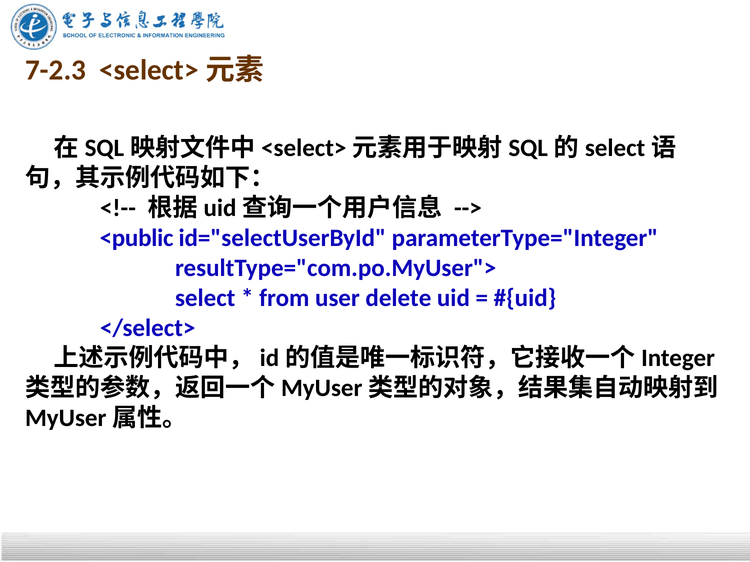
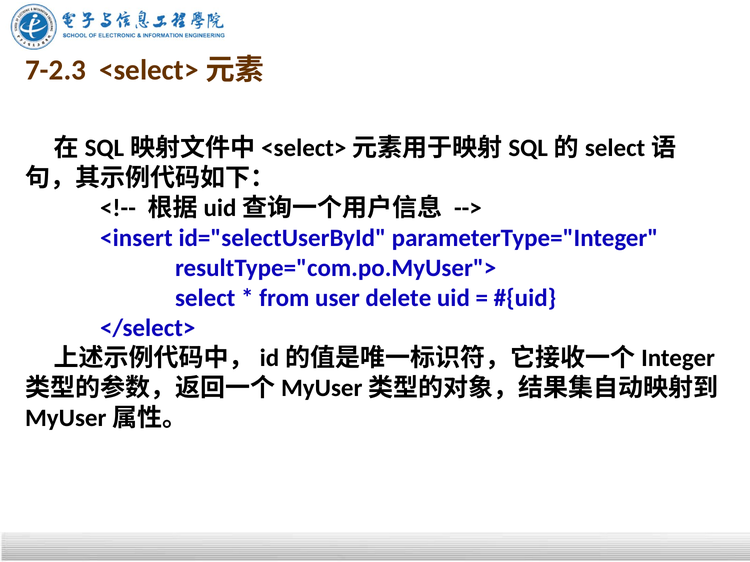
<public: <public -> <insert (136, 238)
